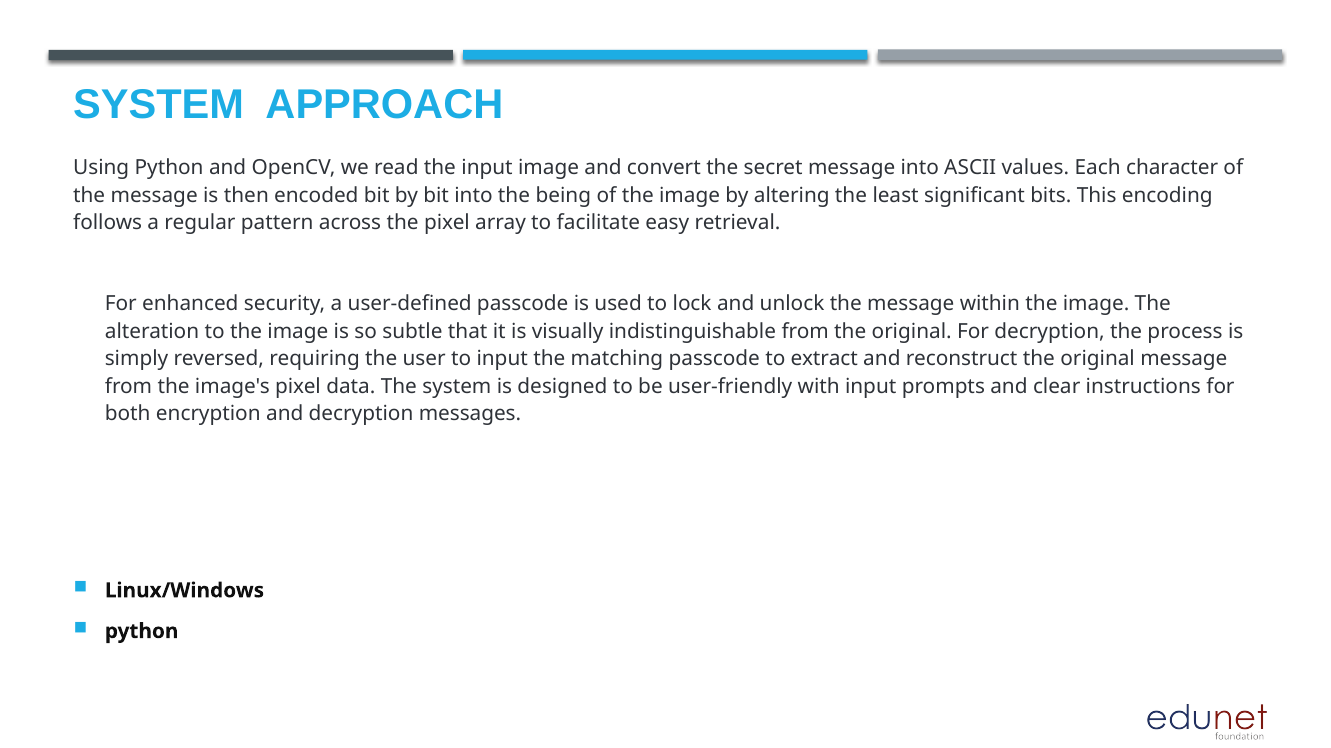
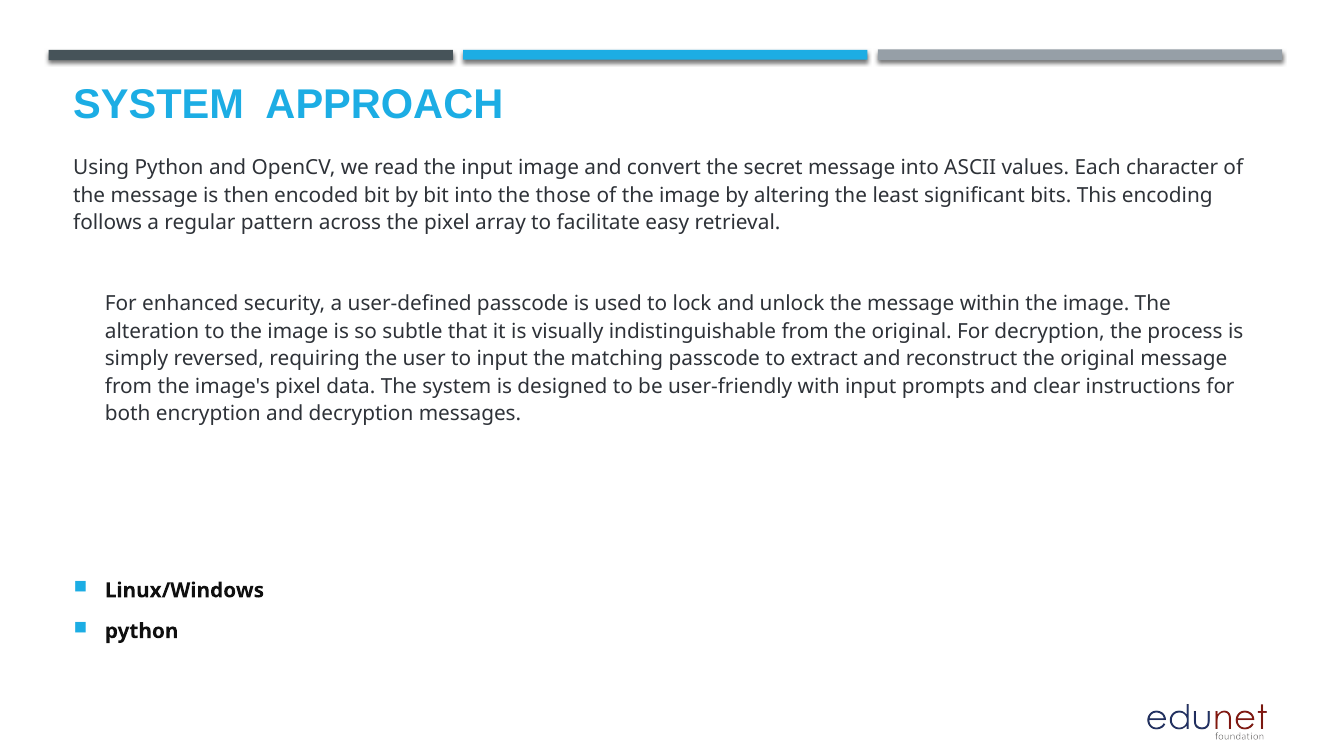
being: being -> those (563, 195)
